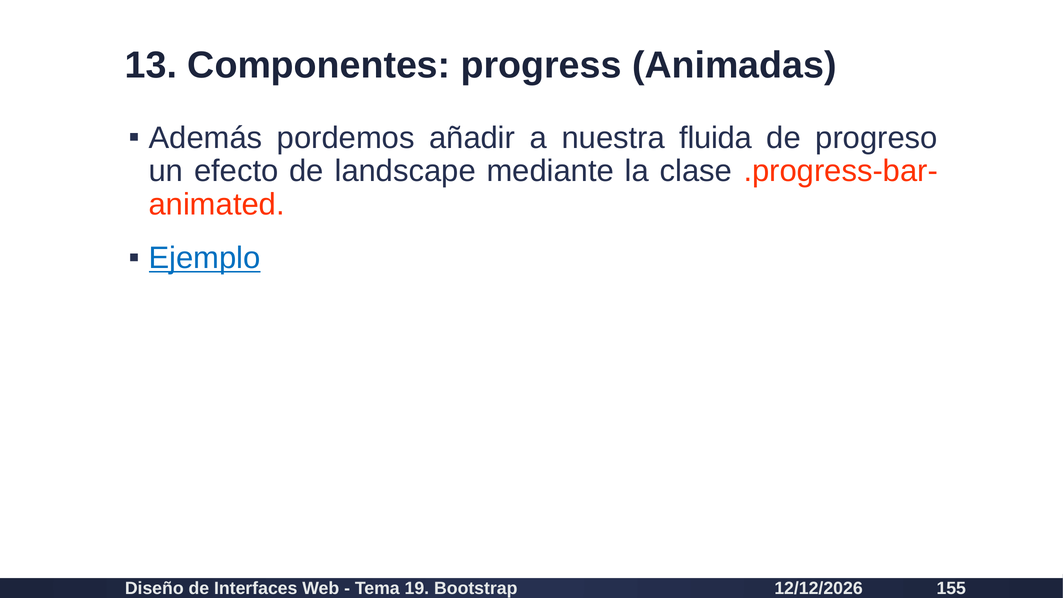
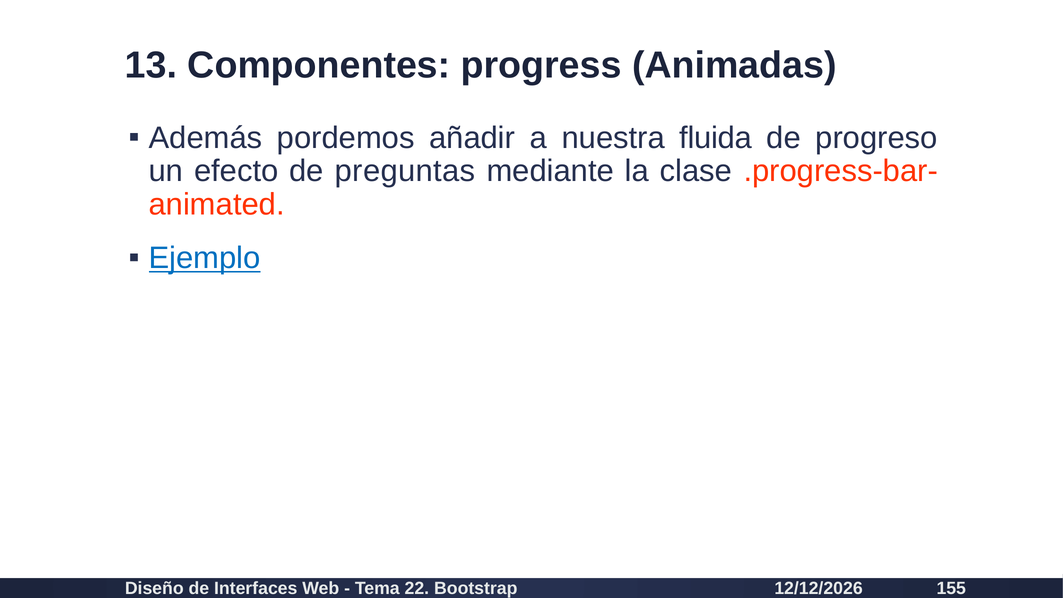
landscape: landscape -> preguntas (405, 171)
19: 19 -> 22 (417, 588)
